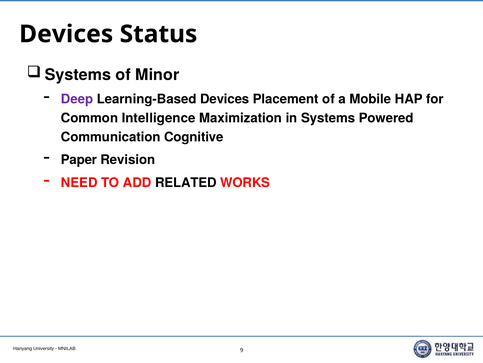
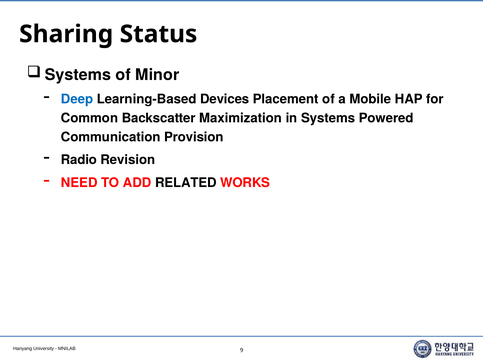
Devices: Devices -> Sharing (66, 34)
Deep colour: purple -> blue (77, 99)
Intelligence: Intelligence -> Backscatter (159, 118)
Cognitive: Cognitive -> Provision (194, 137)
Paper: Paper -> Radio (79, 160)
